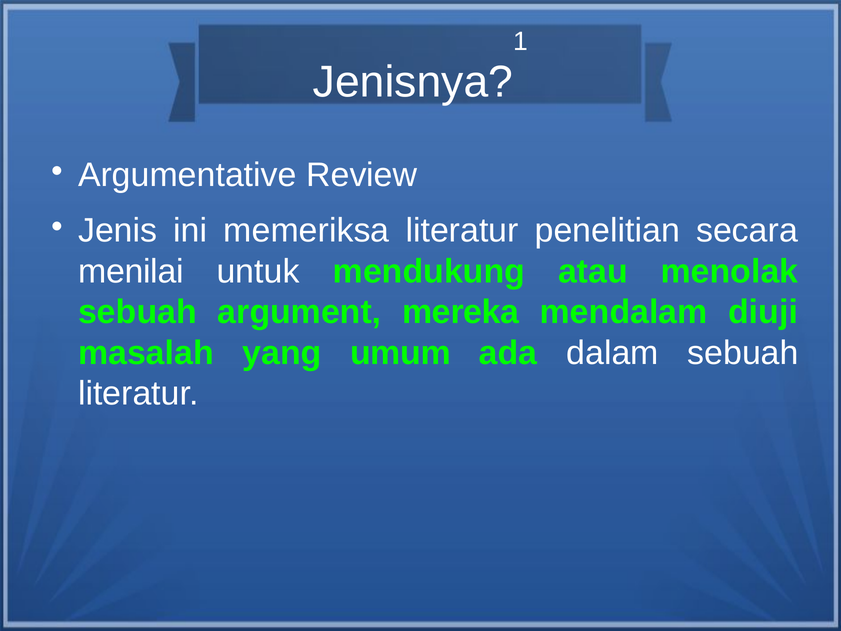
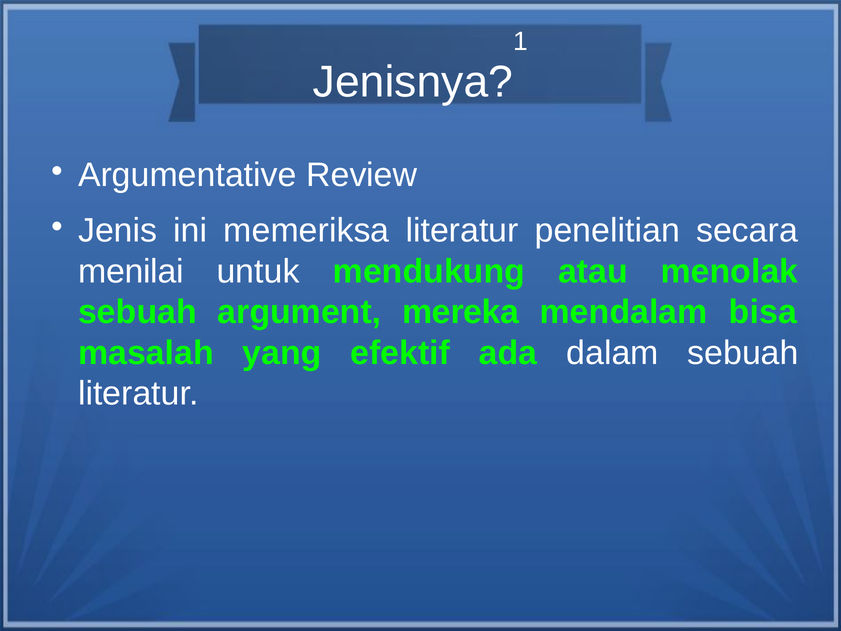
diuji: diuji -> bisa (763, 312)
umum: umum -> efektif (400, 353)
